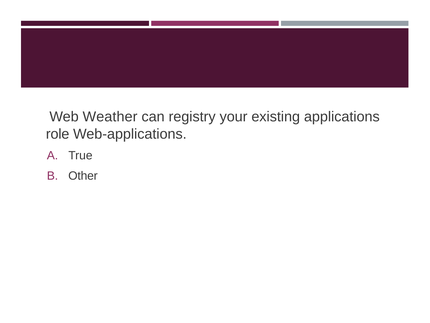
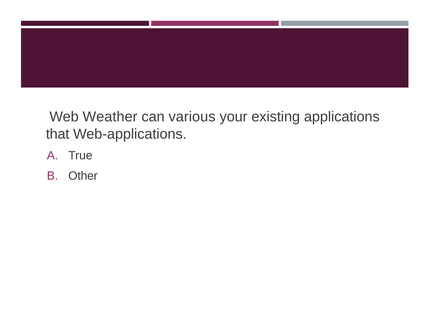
registry: registry -> various (192, 117)
role: role -> that (58, 134)
